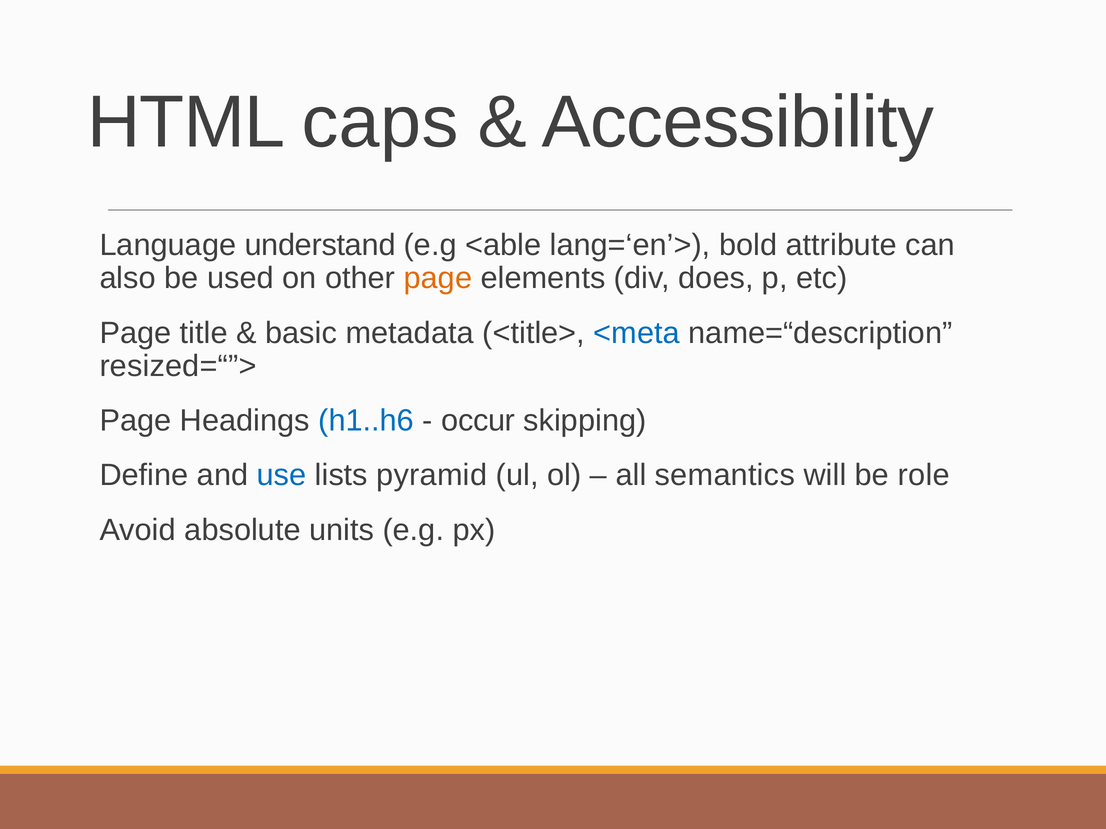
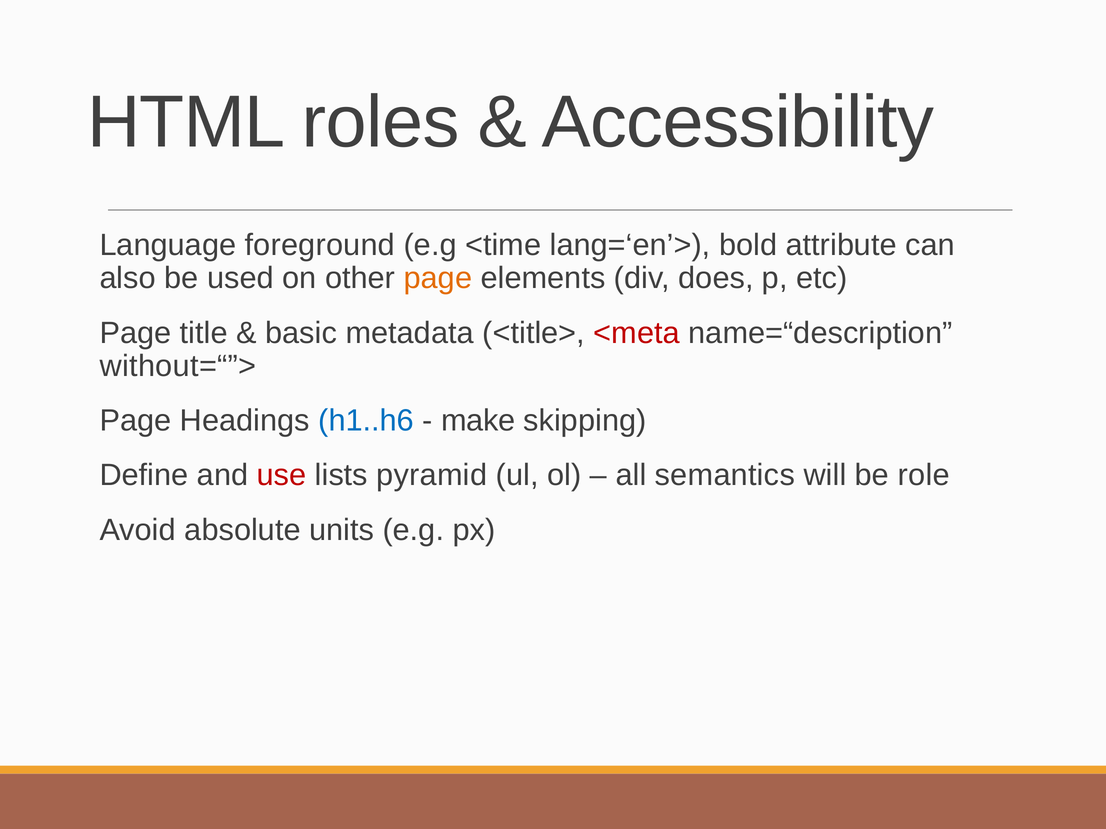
caps: caps -> roles (381, 123)
understand: understand -> foreground (320, 245)
<able: <able -> <time (503, 245)
<meta colour: blue -> red (637, 333)
resized=“”>: resized=“”> -> without=“”> (178, 366)
occur: occur -> make (478, 421)
use colour: blue -> red (282, 476)
